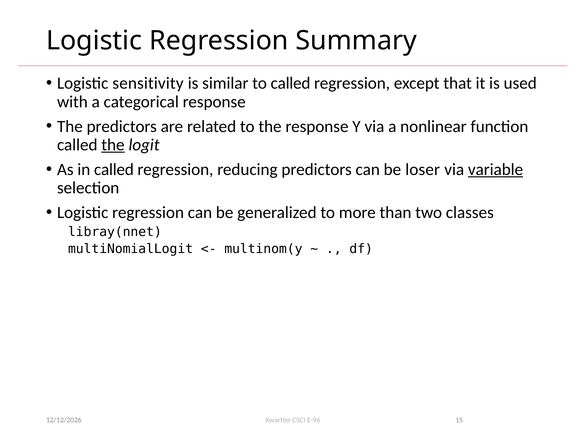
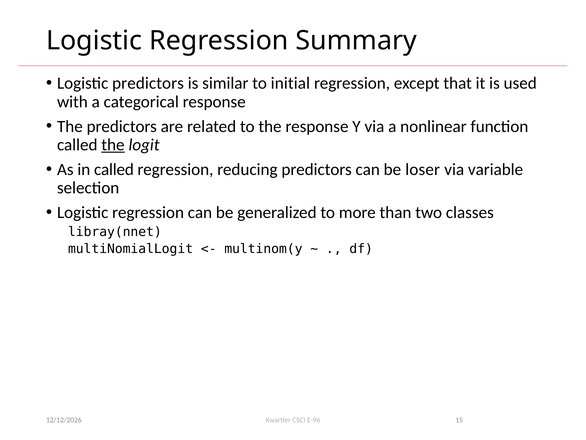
Logistic sensitivity: sensitivity -> predictors (148, 83)
to called: called -> initial (290, 83)
variable underline: present -> none (496, 169)
